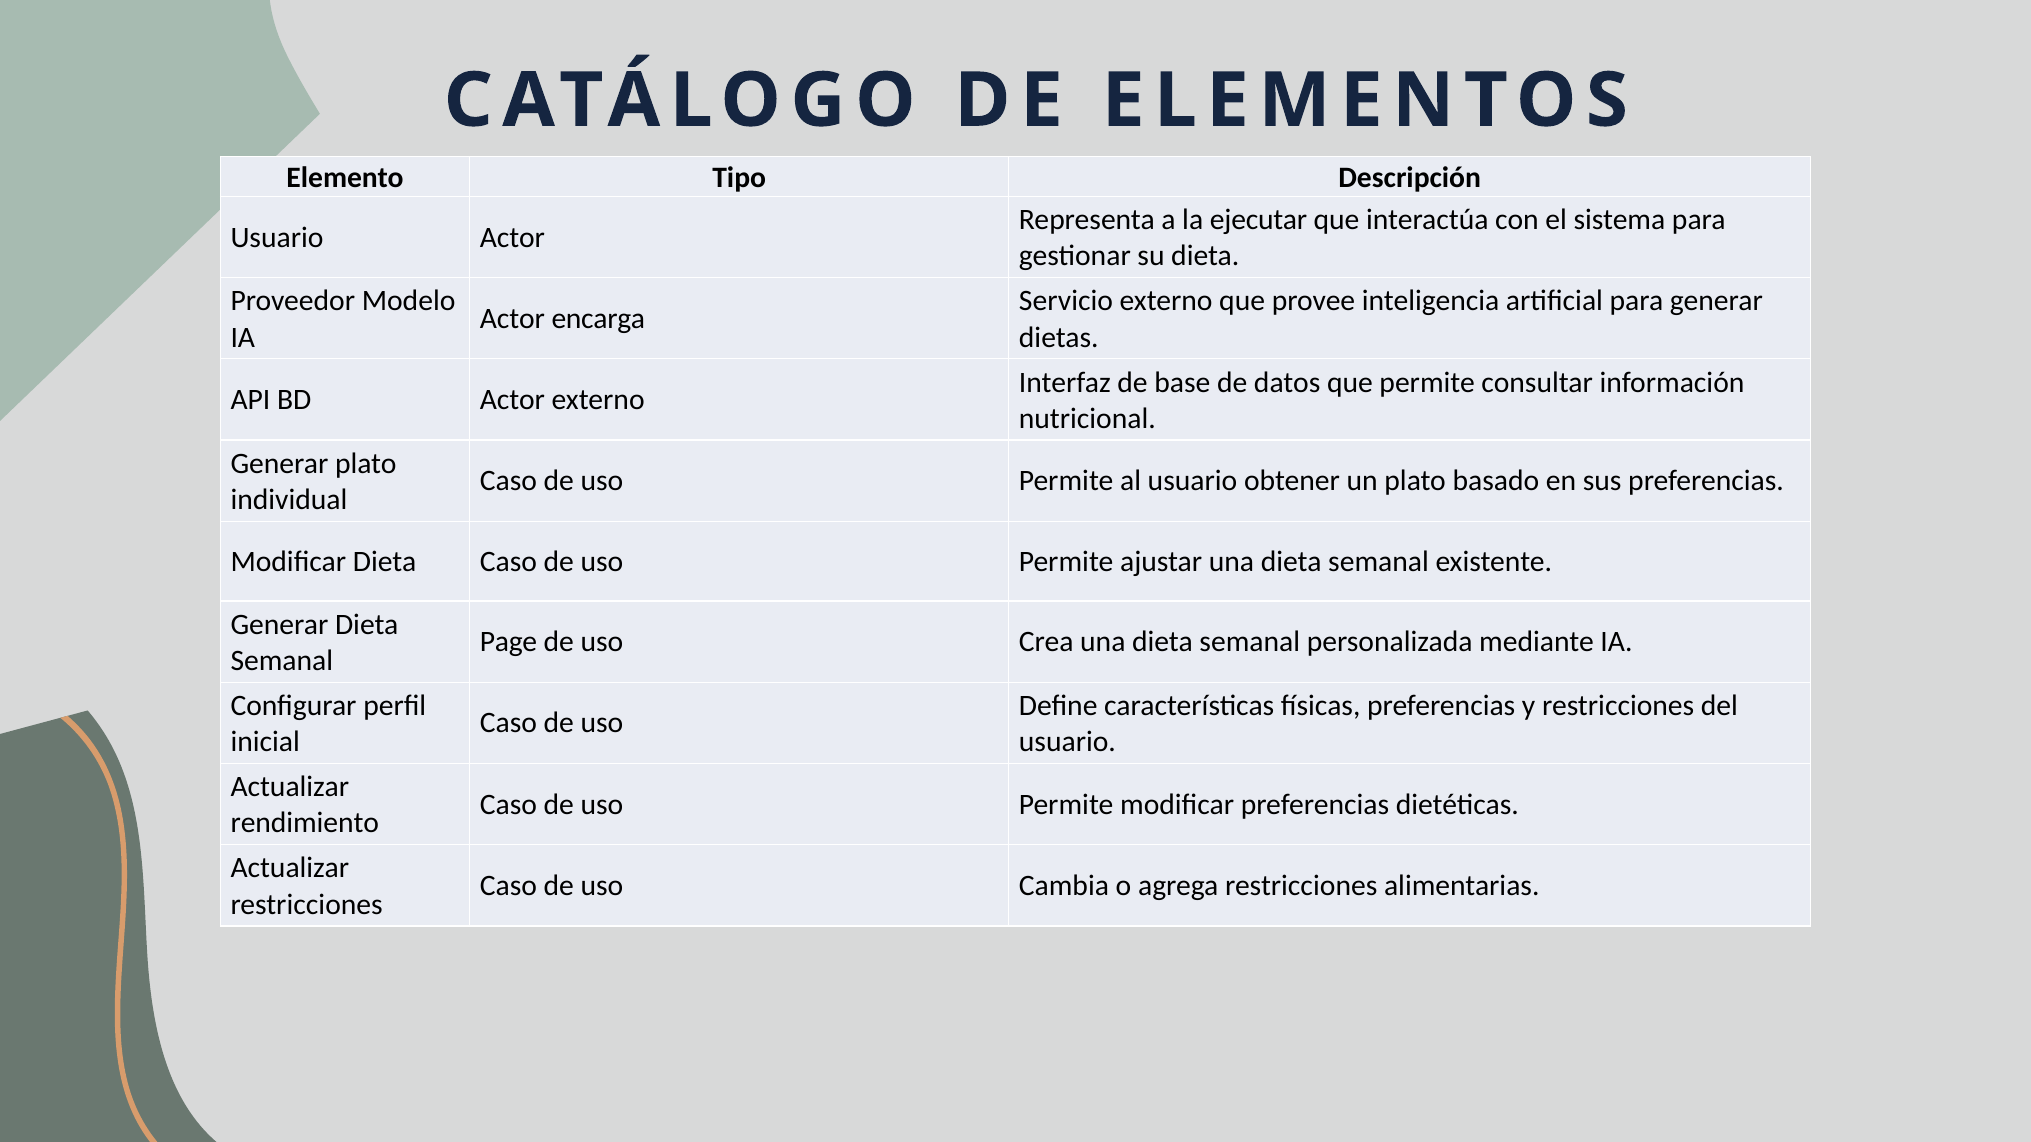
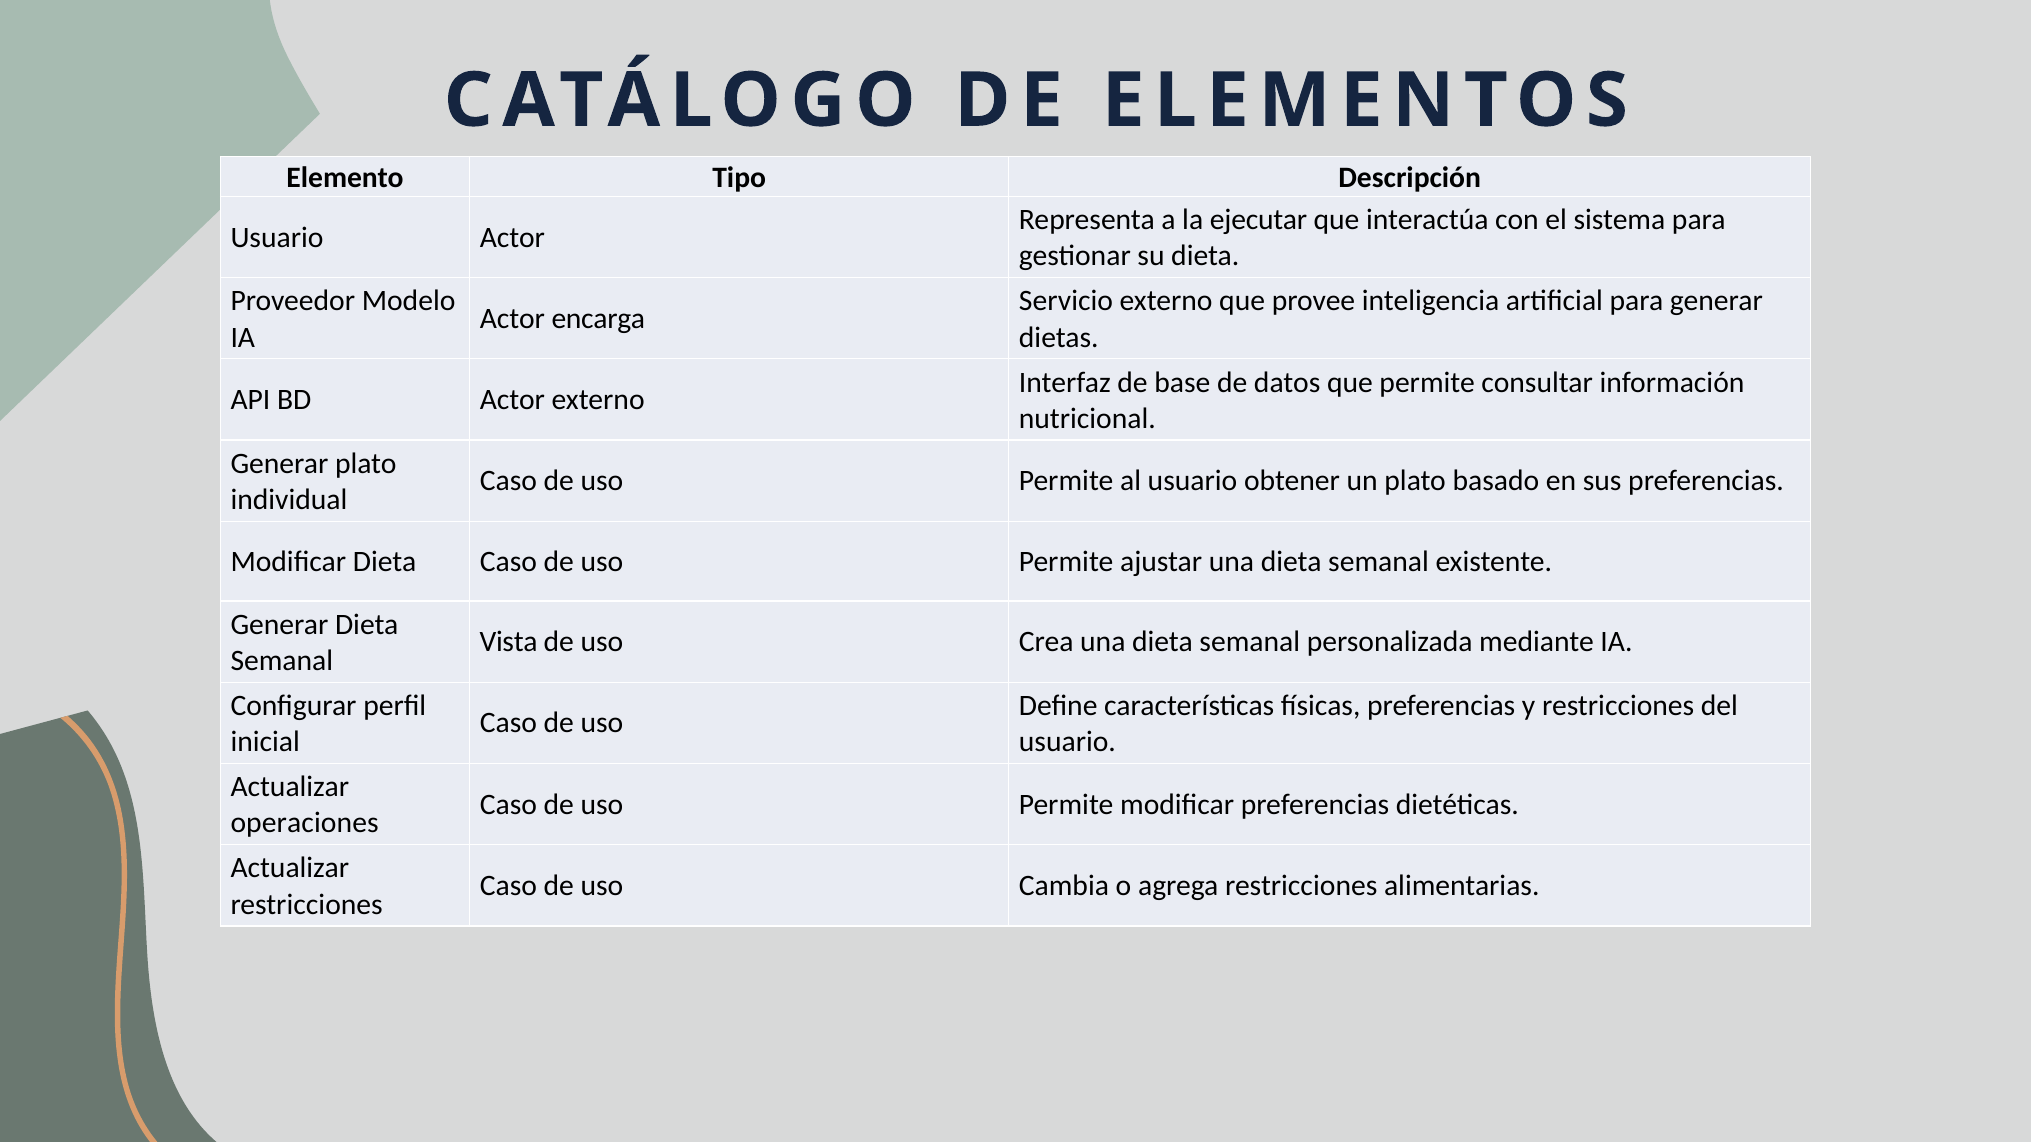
Page: Page -> Vista (509, 642)
rendimiento: rendimiento -> operaciones (305, 823)
